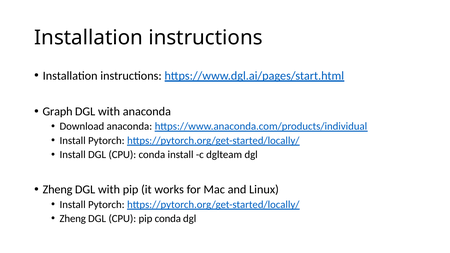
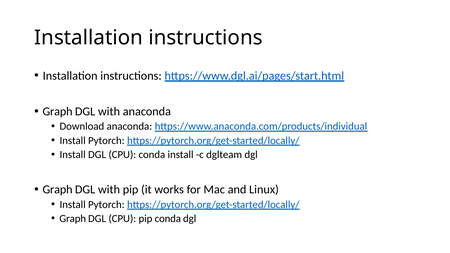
Zheng: Zheng -> Graph (58, 190)
Zheng: Zheng -> Graph (73, 219)
